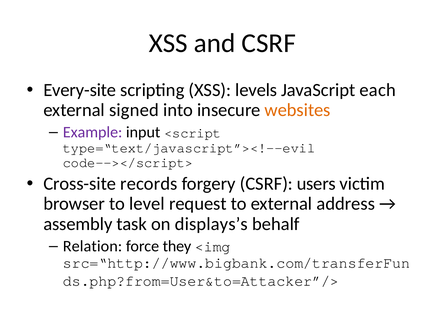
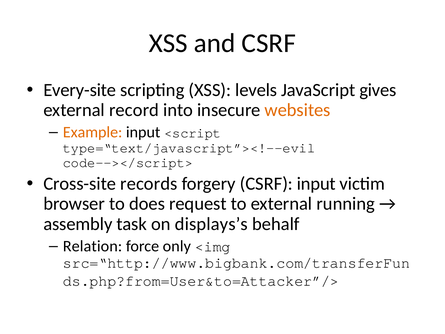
each: each -> gives (378, 90)
signed: signed -> record (134, 110)
Example colour: purple -> orange (93, 132)
CSRF users: users -> input (316, 184)
level: level -> does (147, 204)
address: address -> running (346, 204)
they: they -> only (177, 246)
